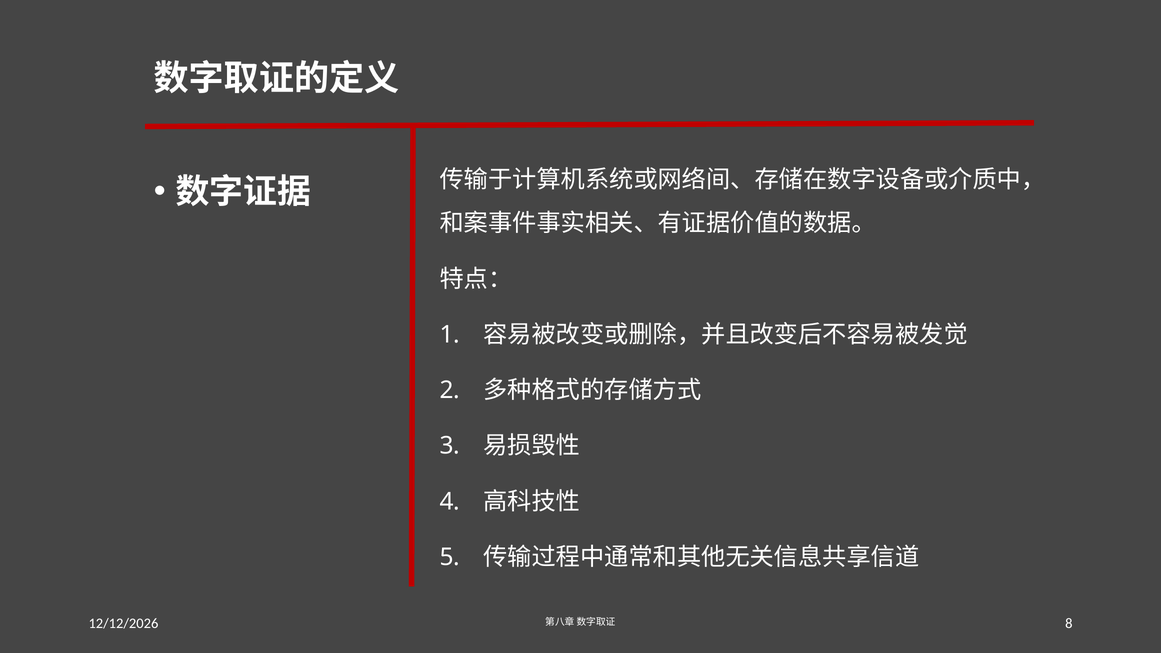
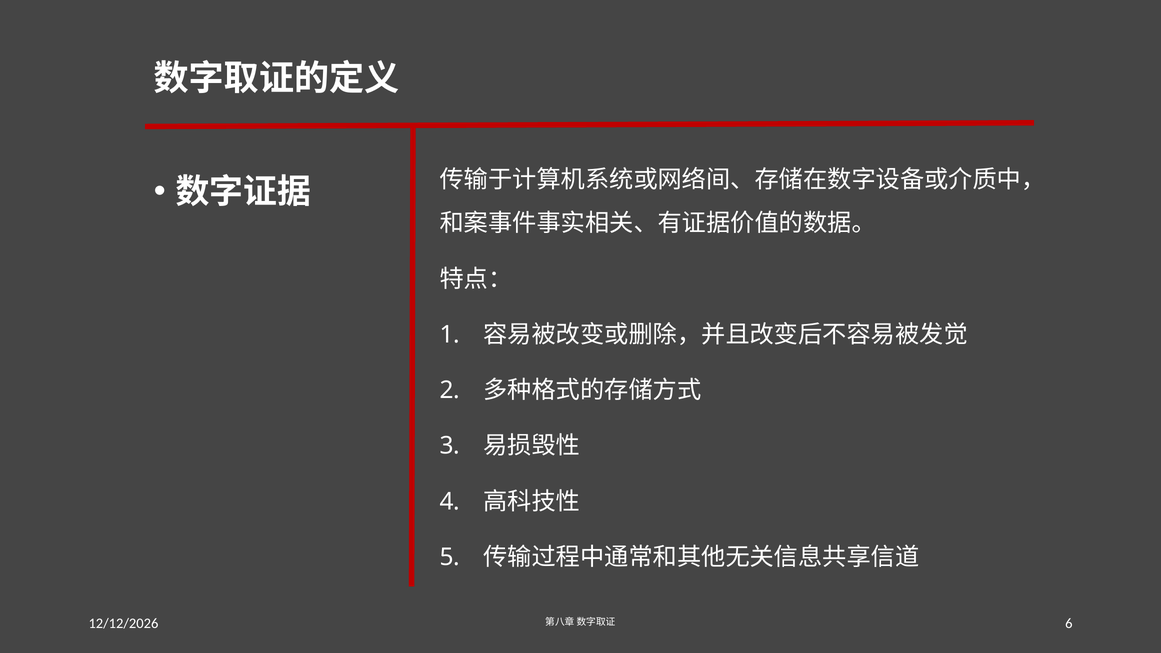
8: 8 -> 6 (1069, 624)
